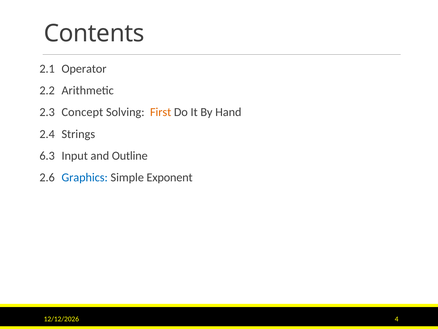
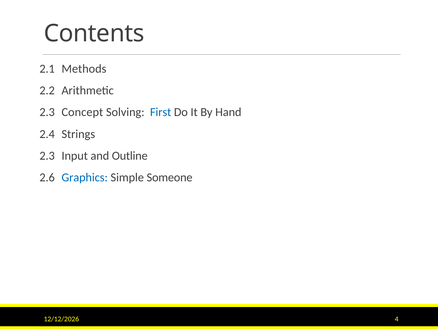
Operator: Operator -> Methods (84, 69)
First colour: orange -> blue (161, 112)
6.3: 6.3 -> 2.3 (47, 155)
Exponent: Exponent -> Someone (170, 177)
